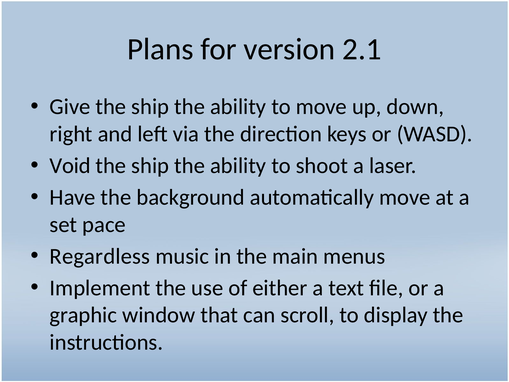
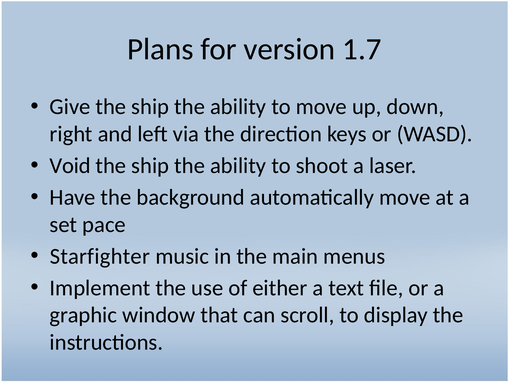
2.1: 2.1 -> 1.7 (362, 49)
Regardless: Regardless -> Starfighter (100, 256)
